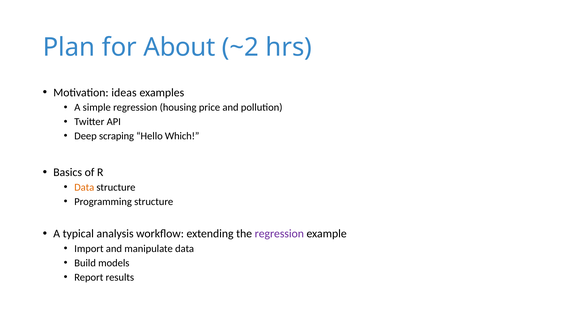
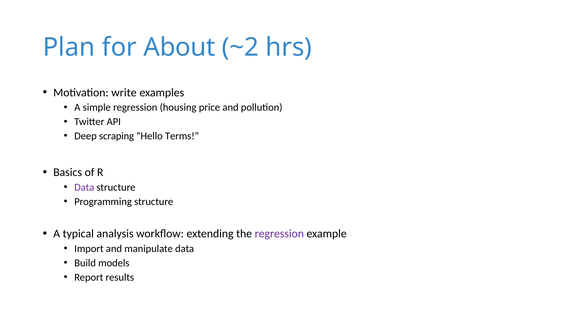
ideas: ideas -> write (124, 92)
Which: Which -> Terms (182, 136)
Data colour: orange -> purple (84, 187)
